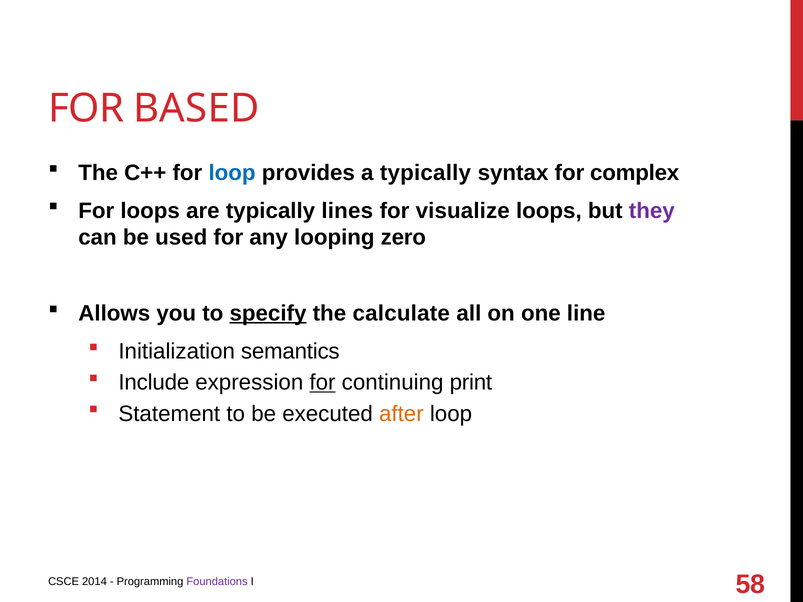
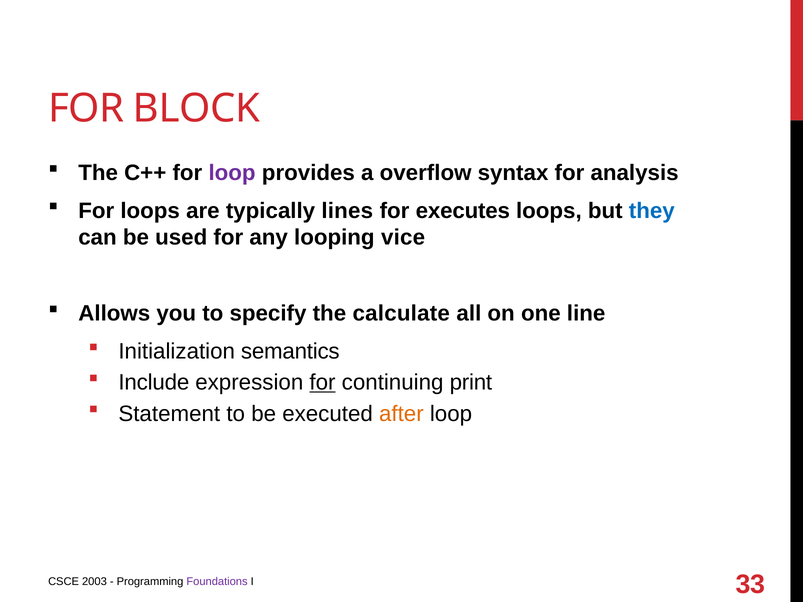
BASED: BASED -> BLOCK (197, 109)
loop colour: blue -> purple (232, 173)
a typically: typically -> overflow (426, 173)
complex: complex -> analysis (635, 173)
visualize: visualize -> executes (463, 211)
they colour: purple -> blue (652, 211)
zero: zero -> vice (403, 238)
specify underline: present -> none (268, 313)
2014: 2014 -> 2003 (94, 582)
58: 58 -> 33 (750, 585)
